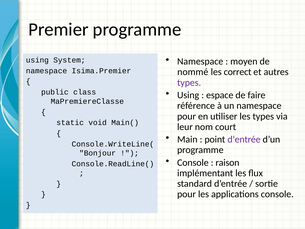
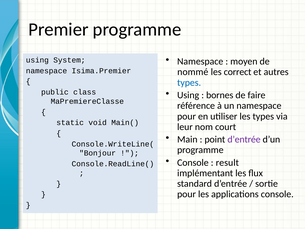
types colour: purple -> blue (189, 82)
espace: espace -> bornes (220, 95)
raison: raison -> result (227, 163)
